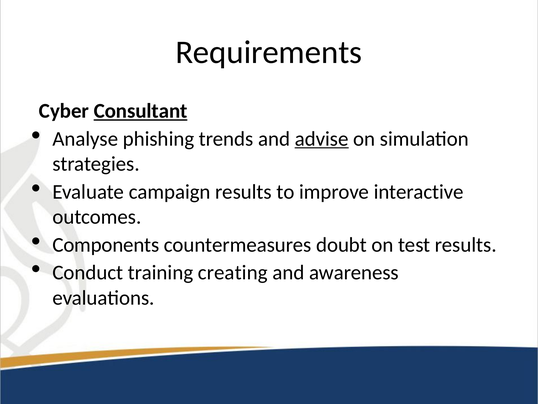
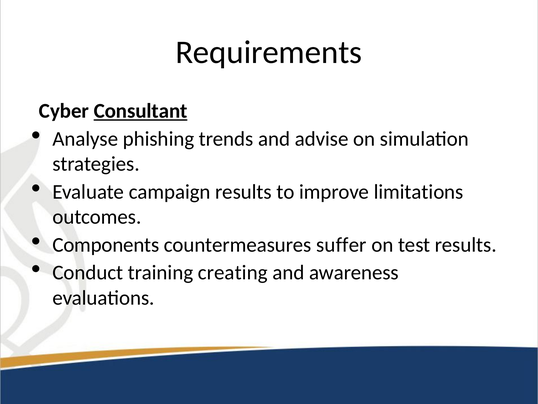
advise underline: present -> none (322, 139)
interactive: interactive -> limitations (419, 192)
doubt: doubt -> suffer (341, 245)
